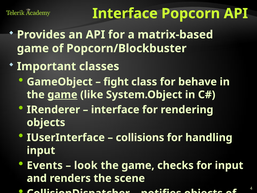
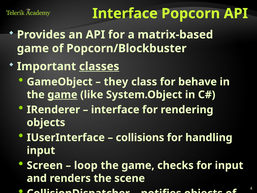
classes underline: none -> present (99, 66)
fight: fight -> they (116, 82)
Events: Events -> Screen (45, 165)
look: look -> loop (86, 165)
